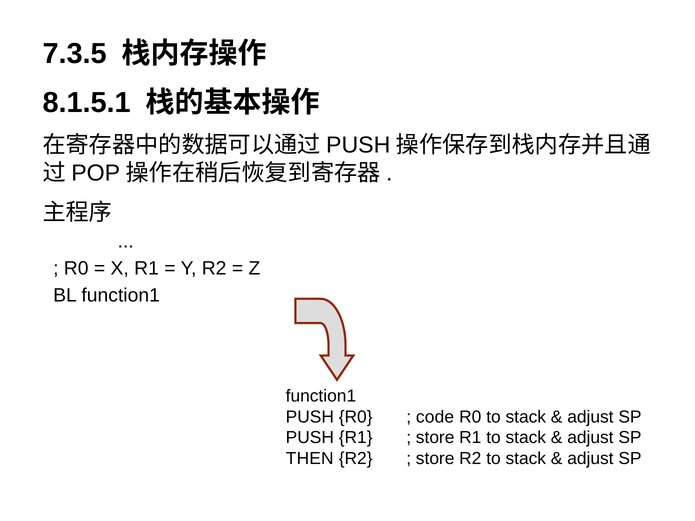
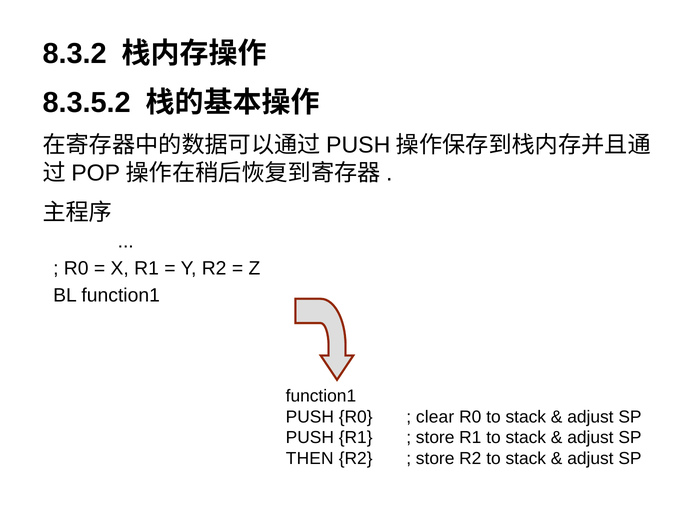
7.3.5: 7.3.5 -> 8.3.2 (75, 54)
8.1.5.1: 8.1.5.1 -> 8.3.5.2 (87, 103)
code: code -> clear (435, 417)
